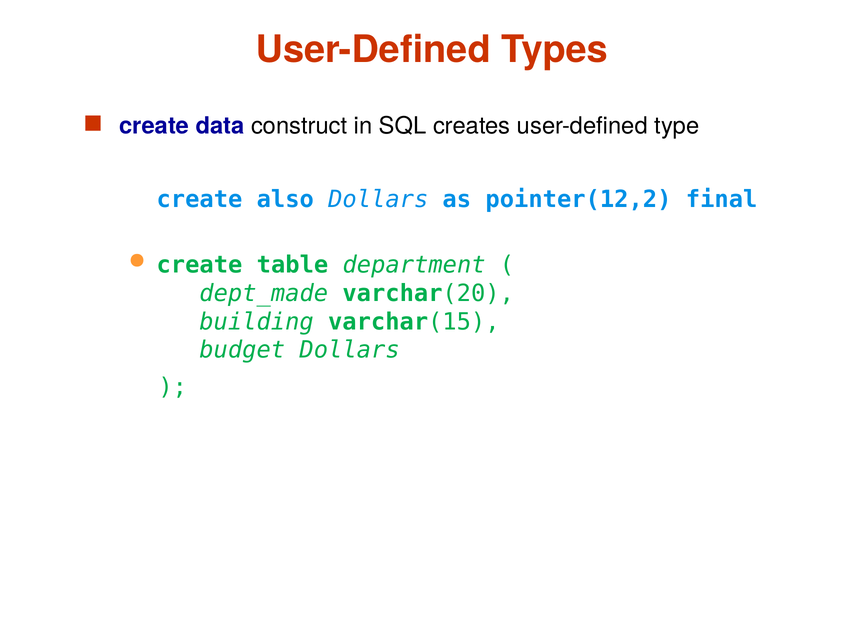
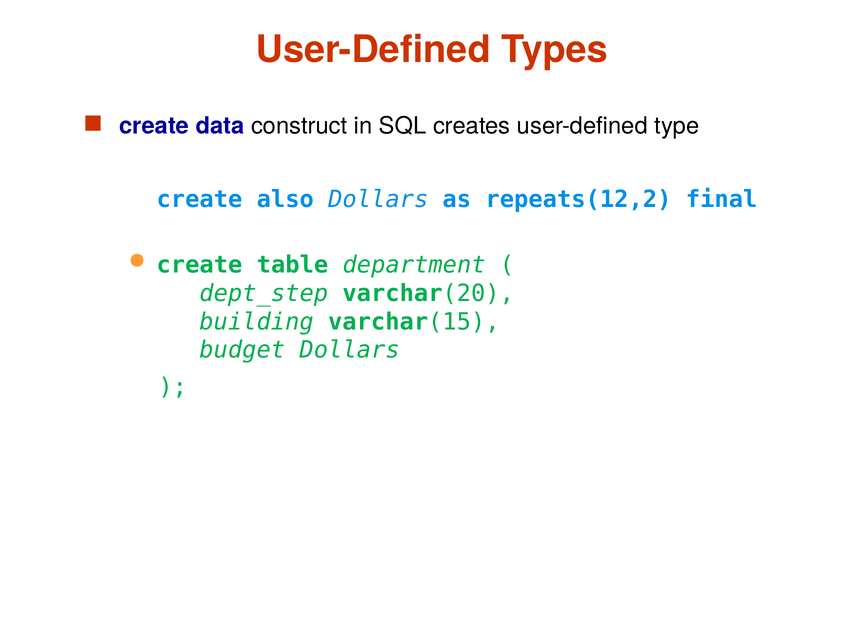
pointer(12,2: pointer(12,2 -> repeats(12,2 (578, 200)
dept_made: dept_made -> dept_step (264, 293)
